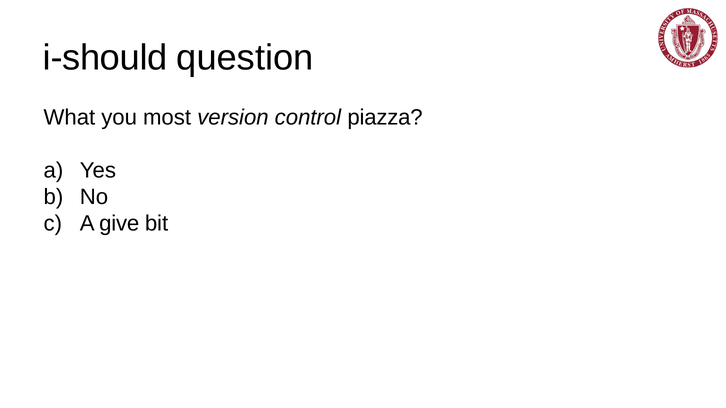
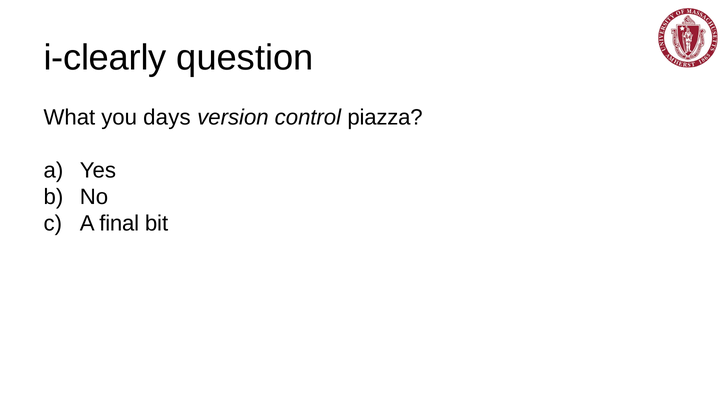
i-should: i-should -> i-clearly (105, 58)
most: most -> days (167, 117)
give: give -> final (119, 224)
